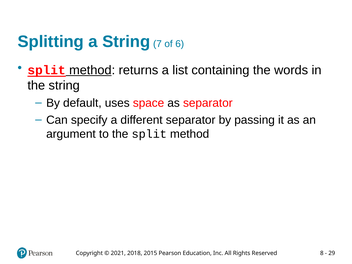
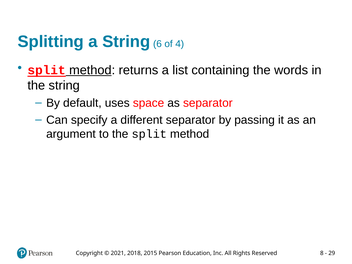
7: 7 -> 6 (157, 44)
6: 6 -> 4 (180, 44)
